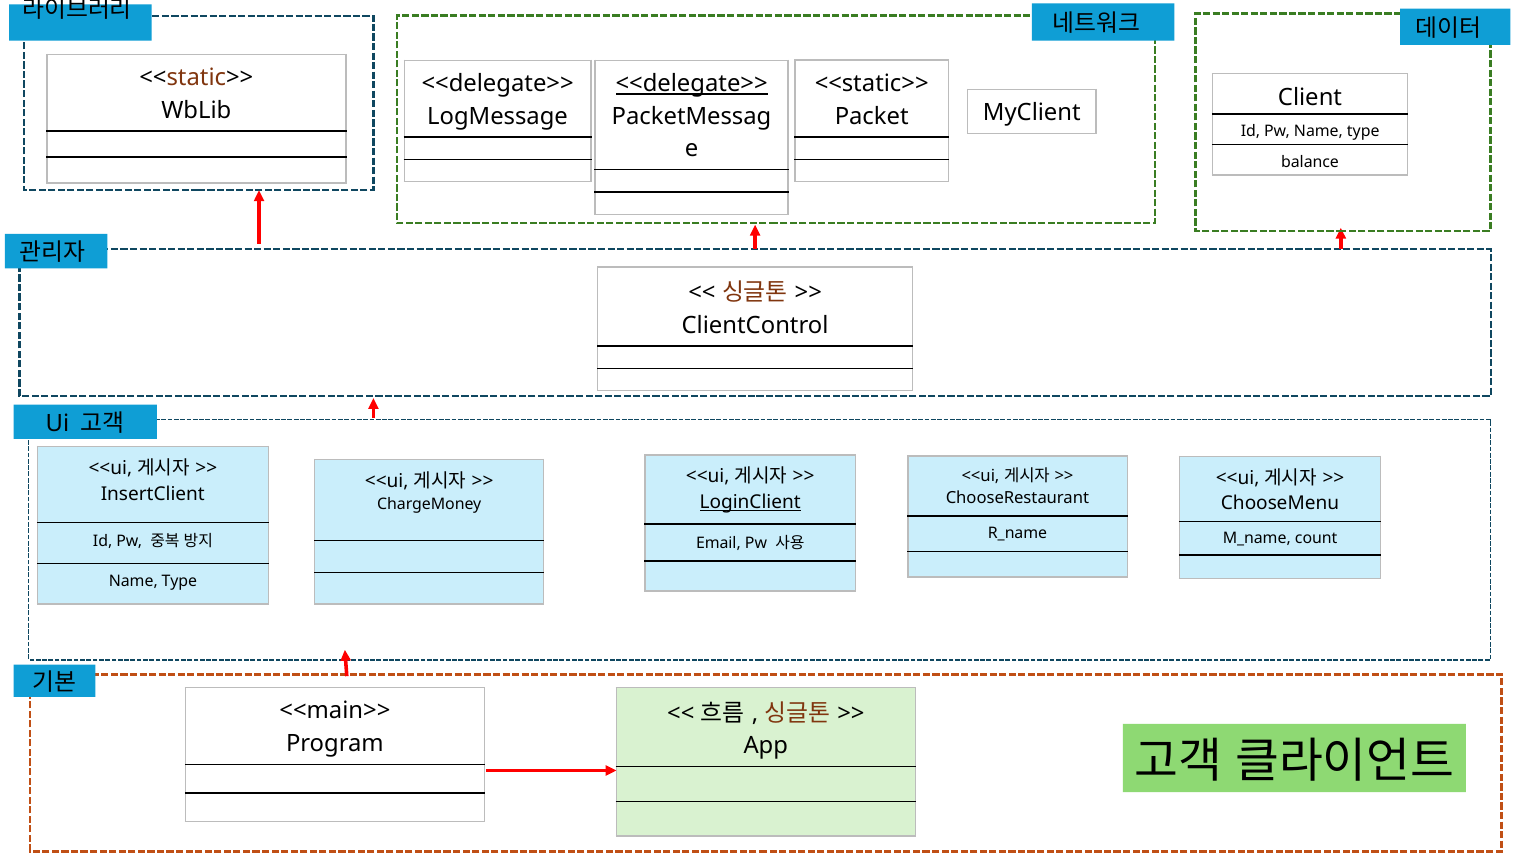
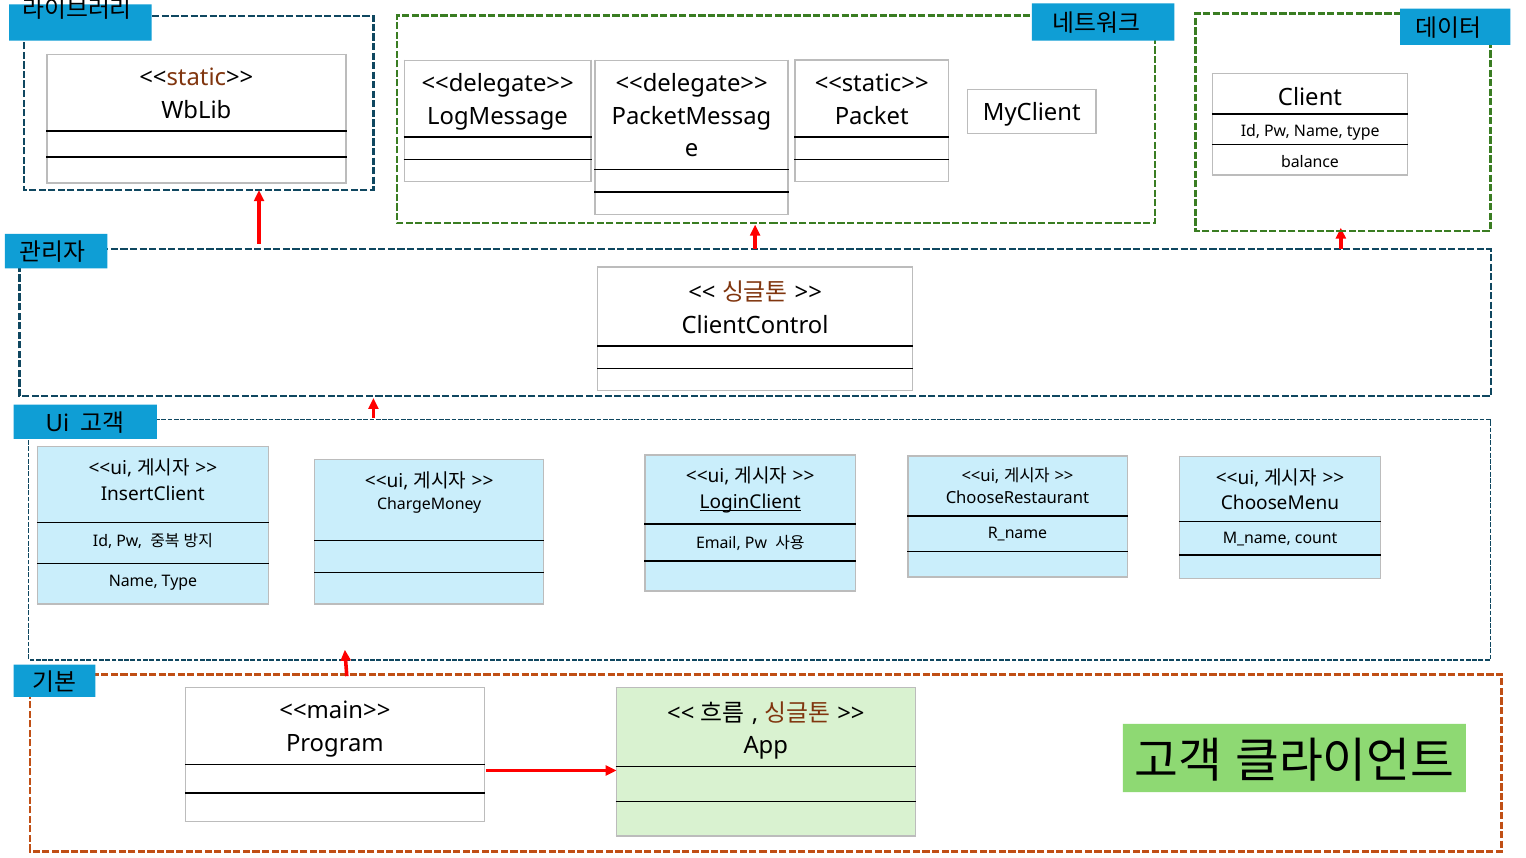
<<delegate>> underline: present -> none (692, 84)
